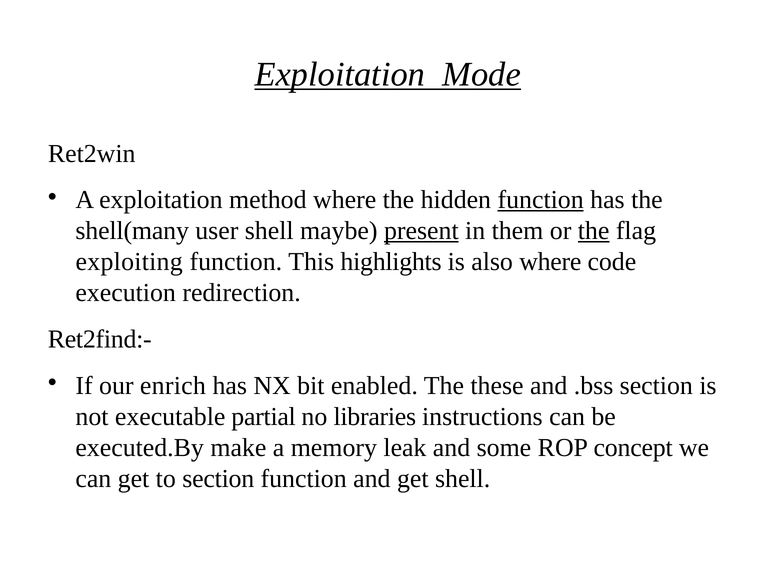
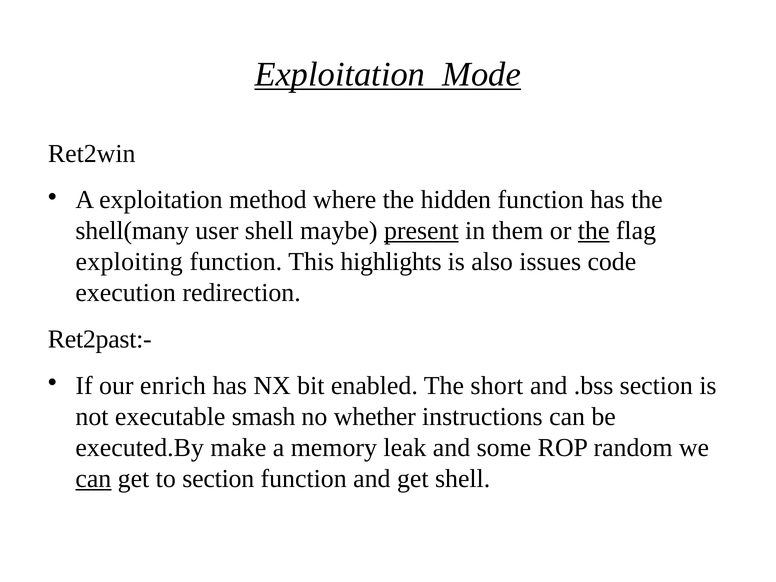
function underline: present -> none (541, 200)
also where: where -> issues (550, 262)
Ret2find:-: Ret2find:- -> Ret2past:- (100, 339)
these: these -> short (497, 386)
partial: partial -> smash (264, 417)
libraries: libraries -> whether (375, 417)
concept: concept -> random (633, 448)
can underline: none -> present (93, 479)
